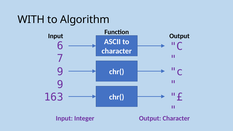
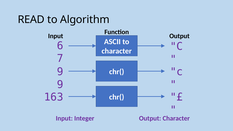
WITH: WITH -> READ (31, 20)
